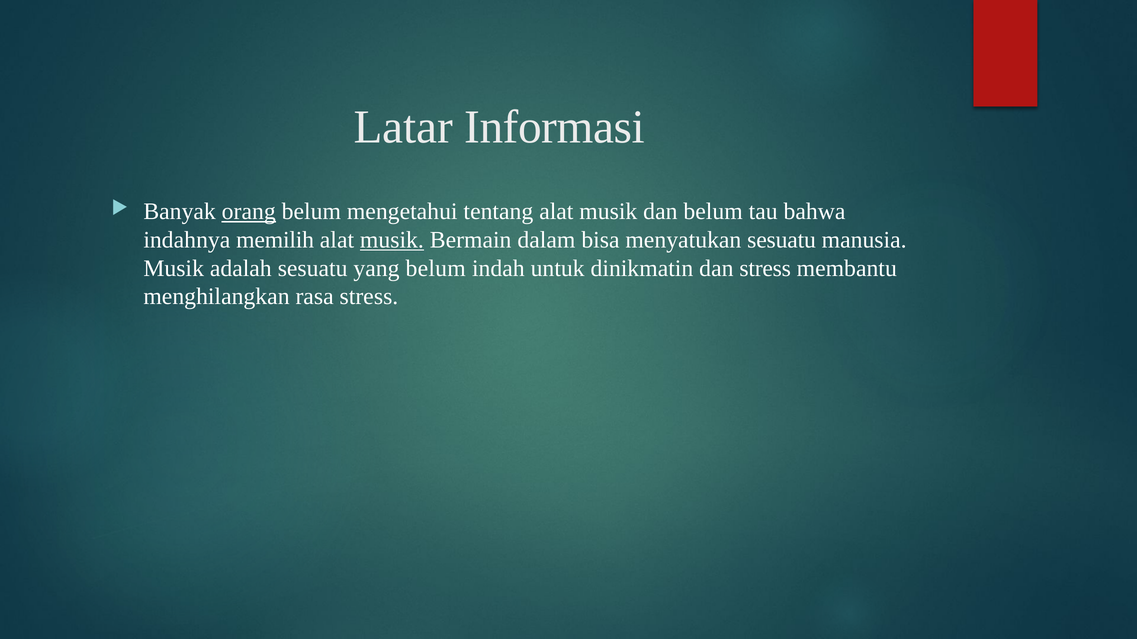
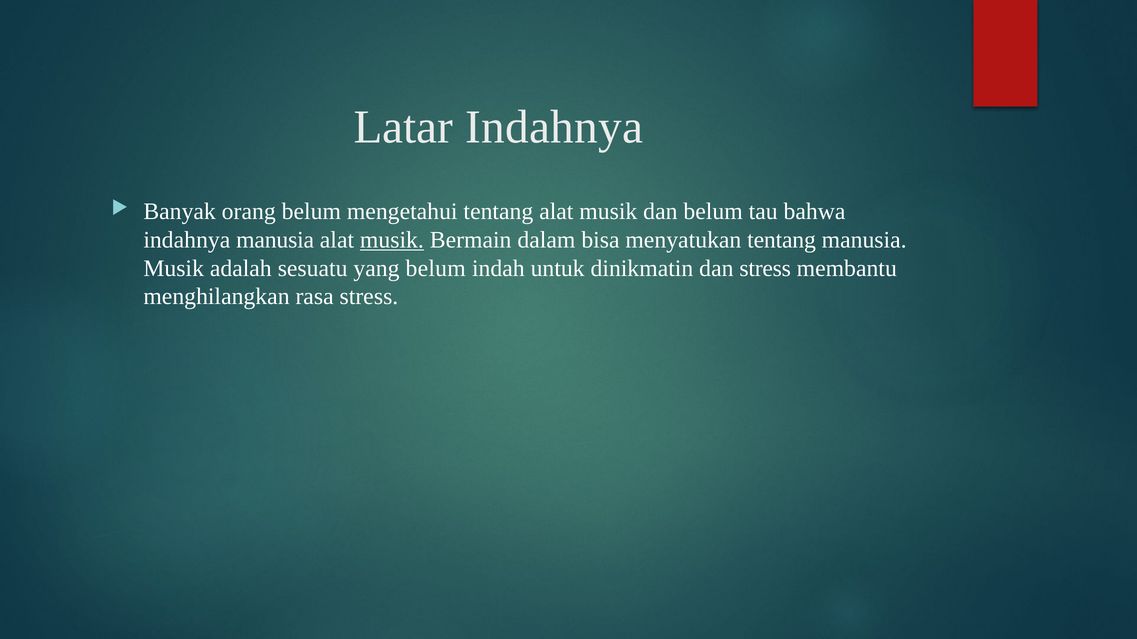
Latar Informasi: Informasi -> Indahnya (554, 127)
orang underline: present -> none (249, 212)
indahnya memilih: memilih -> manusia (275, 240)
menyatukan sesuatu: sesuatu -> tentang (782, 240)
